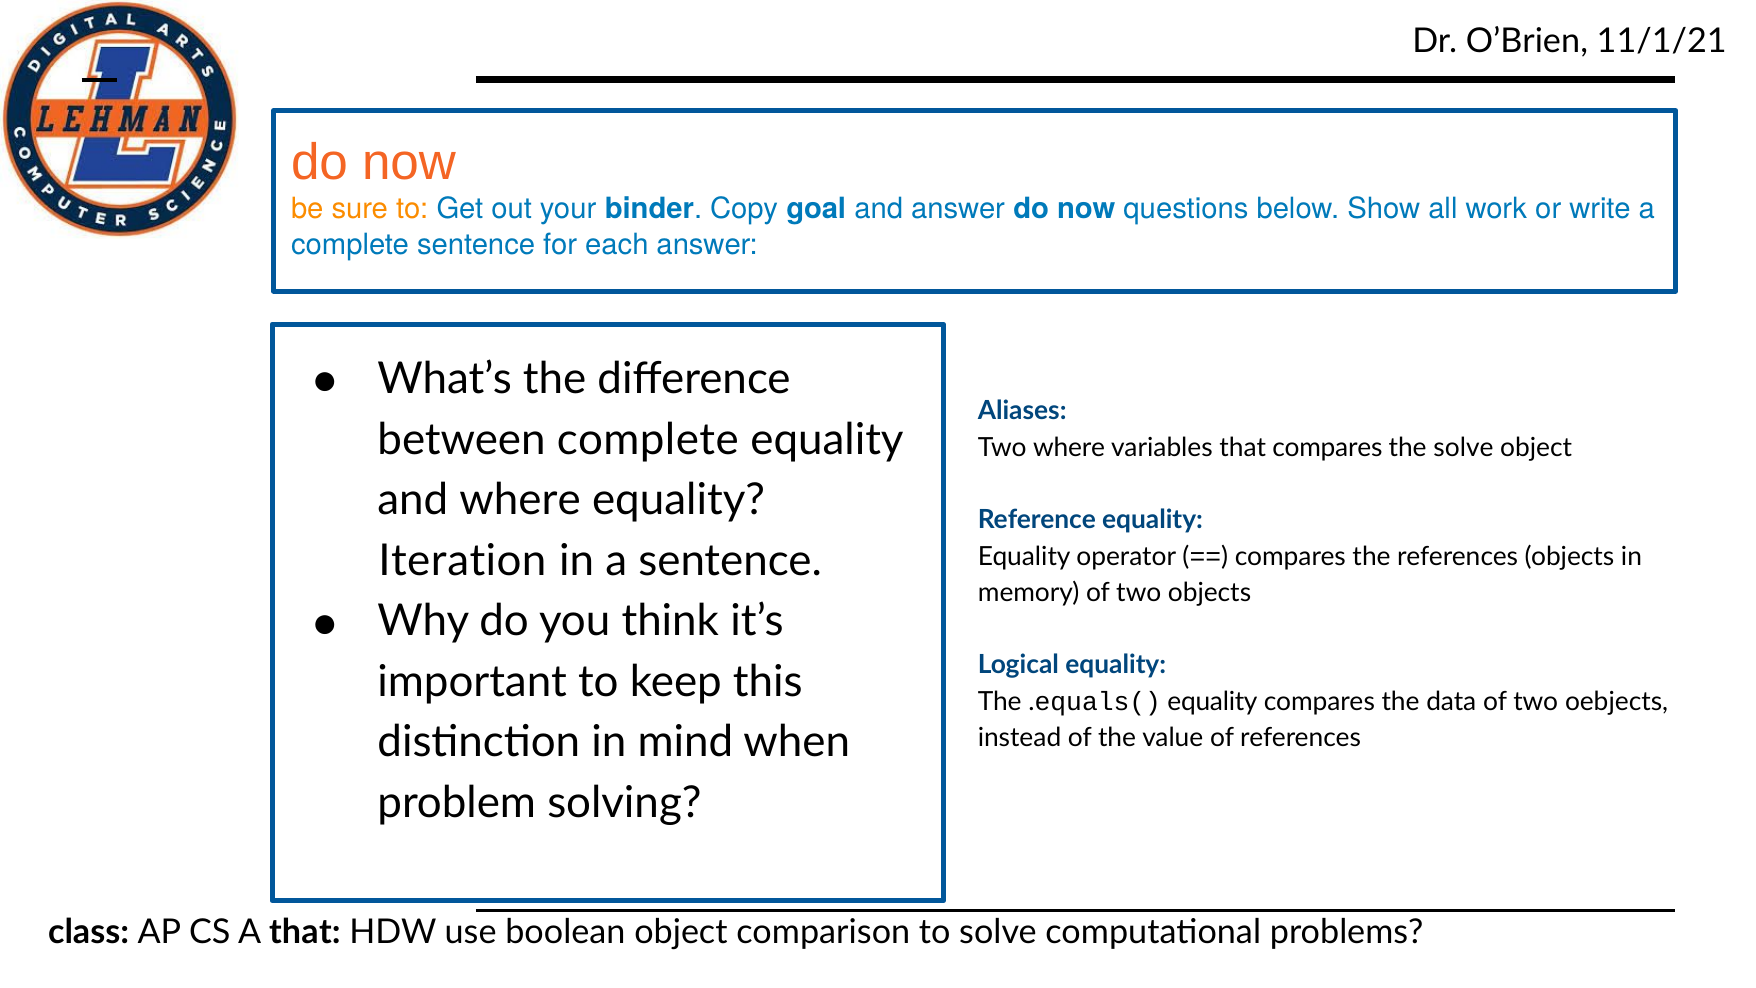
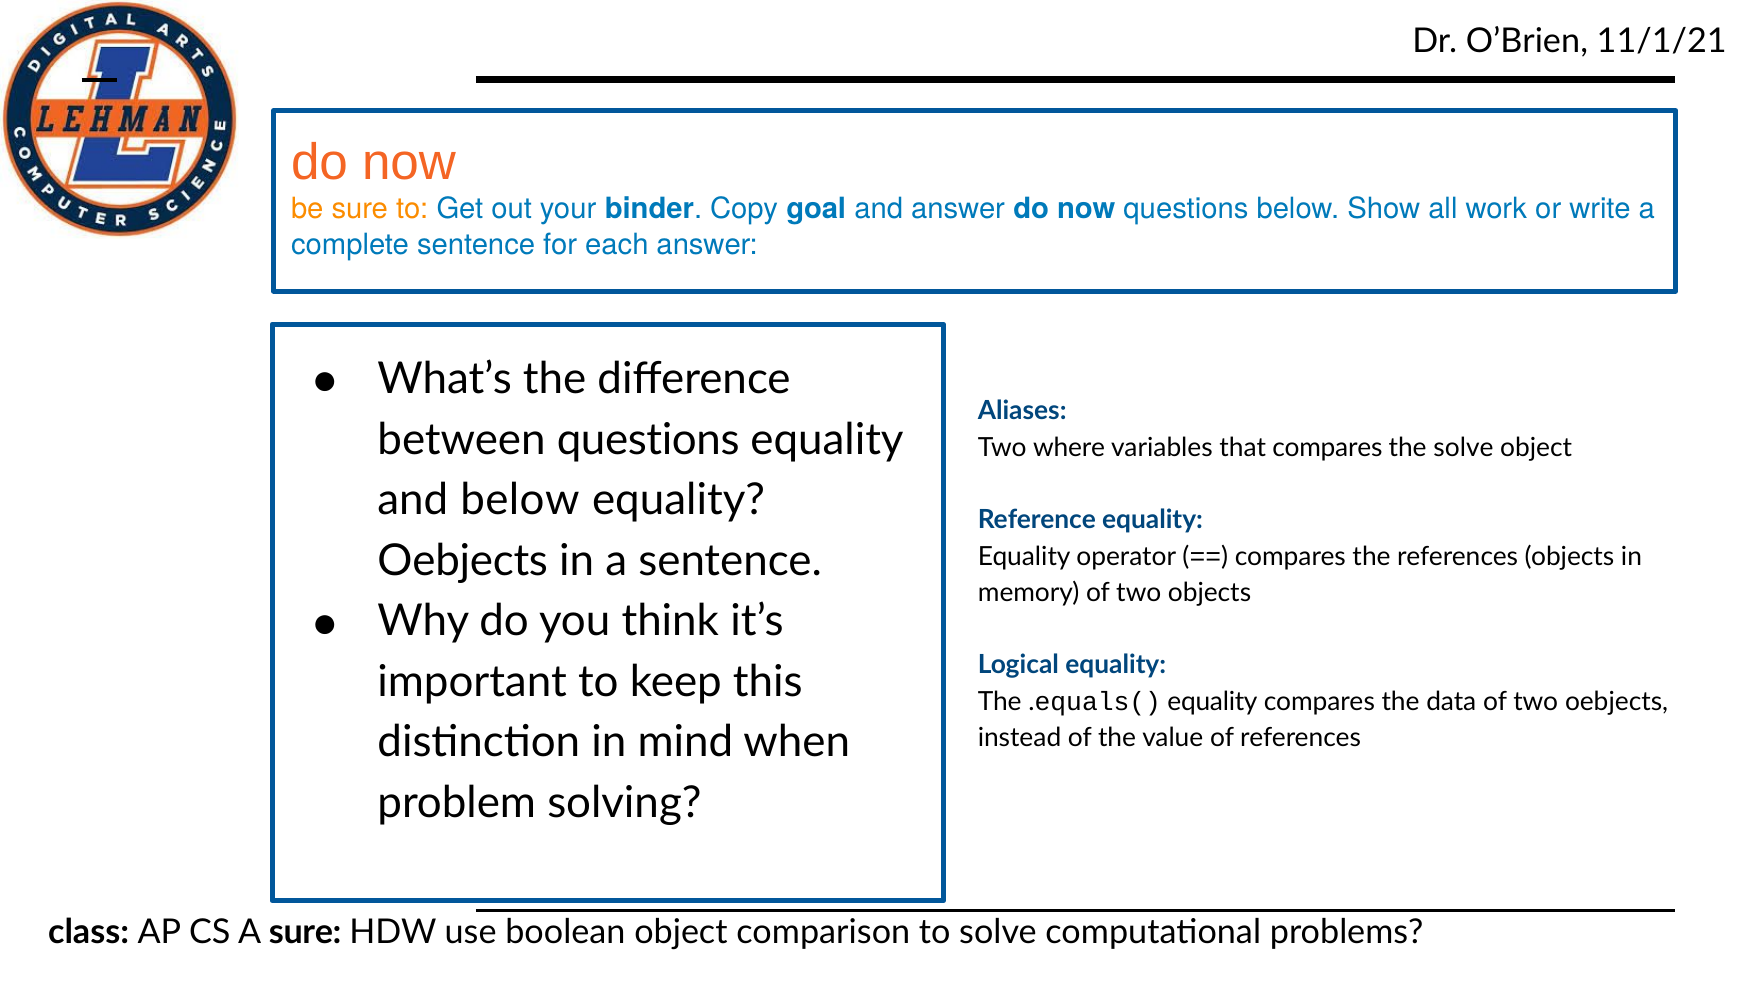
between complete: complete -> questions (648, 440)
and where: where -> below (520, 500)
Iteration: Iteration -> Oebjects (463, 561)
A that: that -> sure (305, 932)
